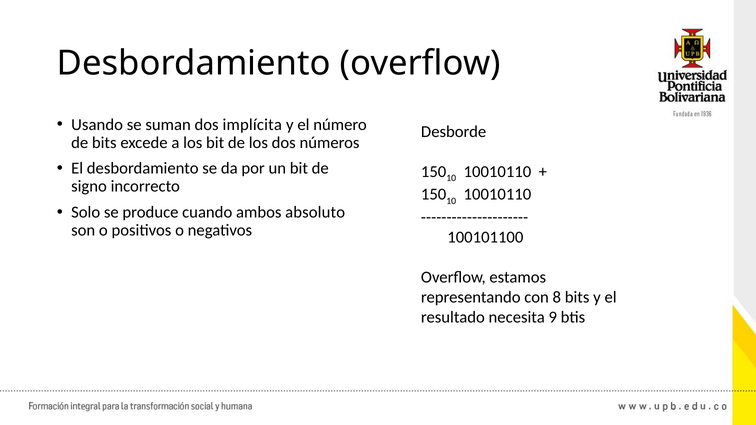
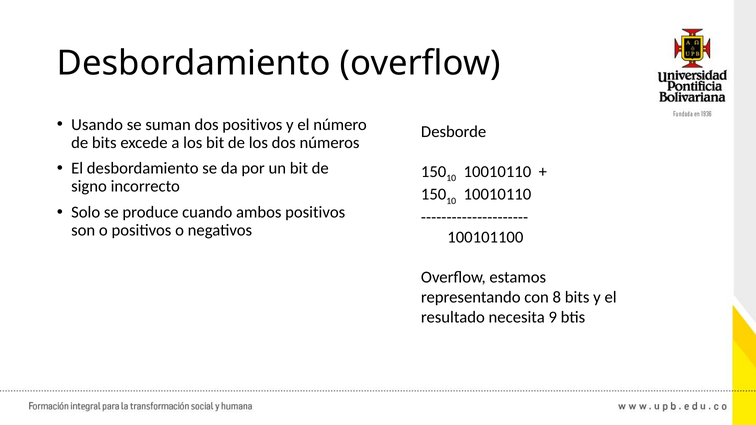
dos implícita: implícita -> positivos (252, 125)
ambos absoluto: absoluto -> positivos (315, 212)
